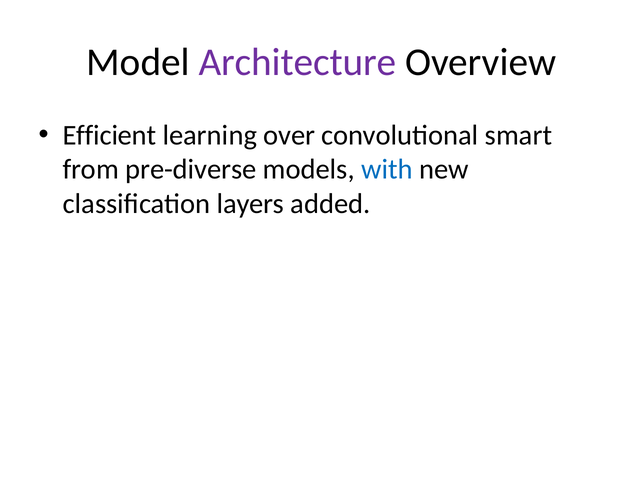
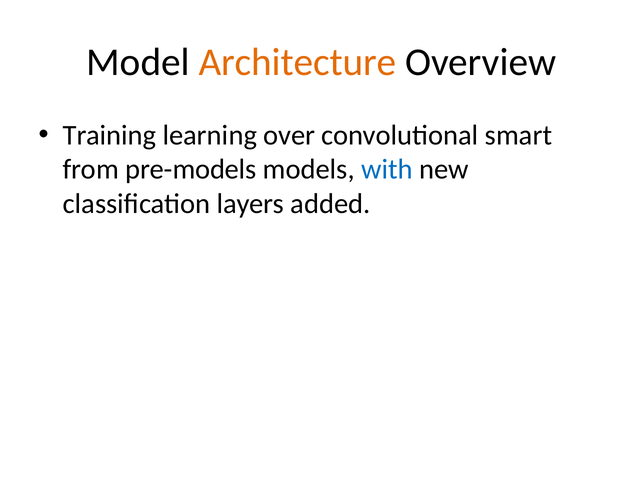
Architecture colour: purple -> orange (297, 62)
Efficient: Efficient -> Training (109, 135)
pre-diverse: pre-diverse -> pre-models (191, 169)
